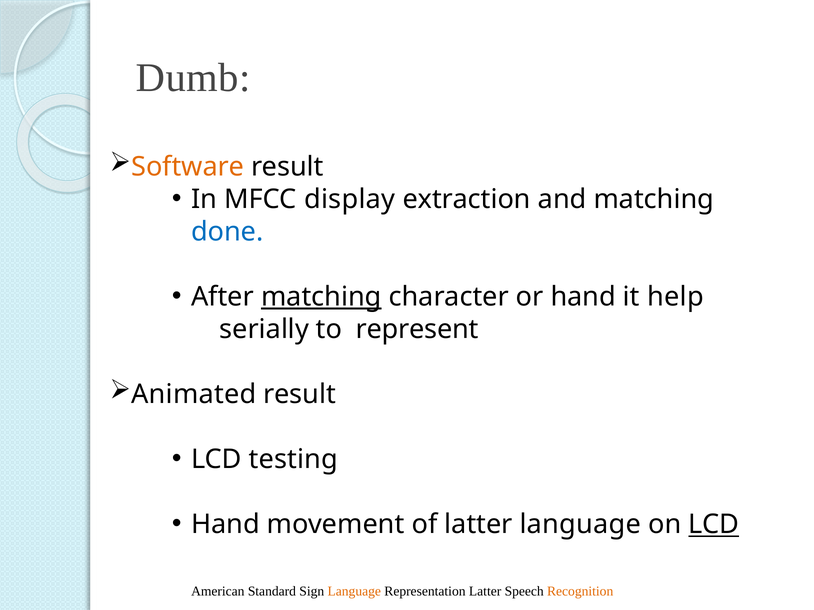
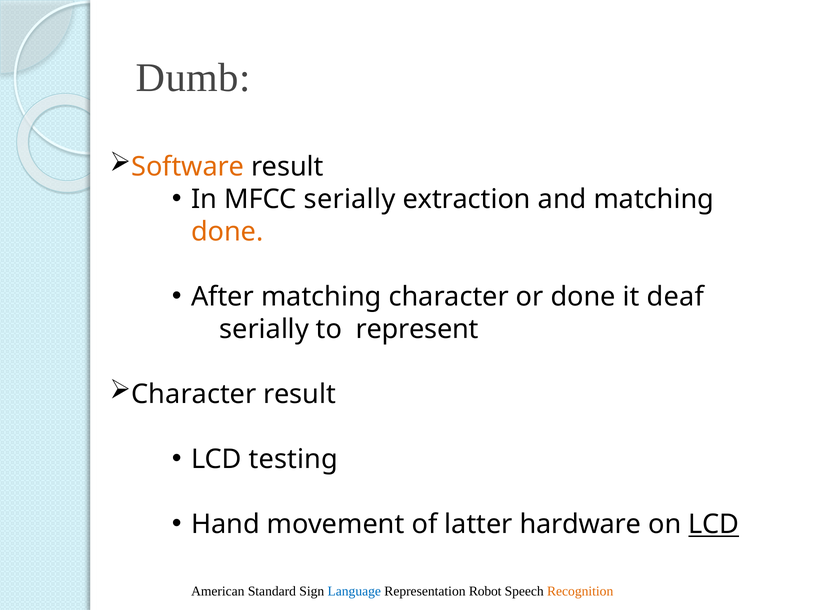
MFCC display: display -> serially (350, 199)
done colour: blue -> orange (227, 232)
matching underline: present -> none (321, 297)
or hand: hand -> done (583, 297)
help: help -> deaf (675, 297)
Animated: Animated -> Character (194, 395)
latter language: language -> hardware (580, 525)
Language colour: orange -> blue (354, 592)
Representation Latter: Latter -> Robot (485, 592)
